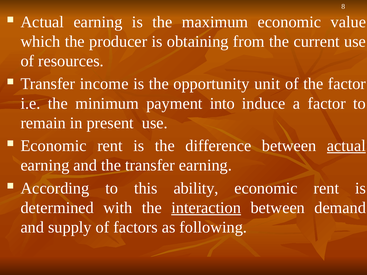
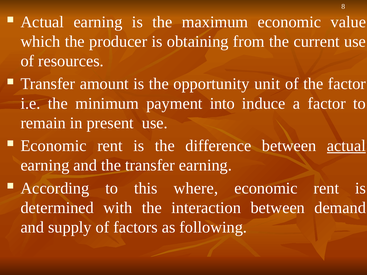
income: income -> amount (104, 84)
ability: ability -> where (196, 188)
interaction underline: present -> none (206, 208)
